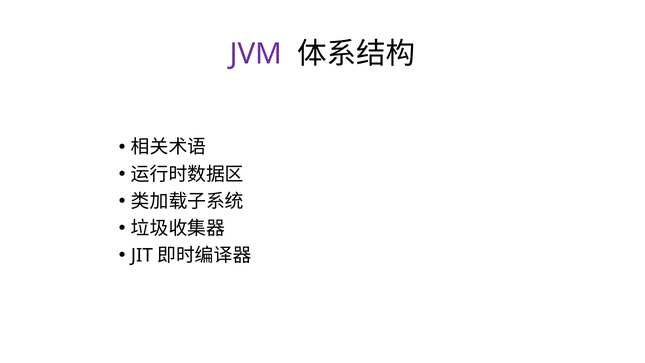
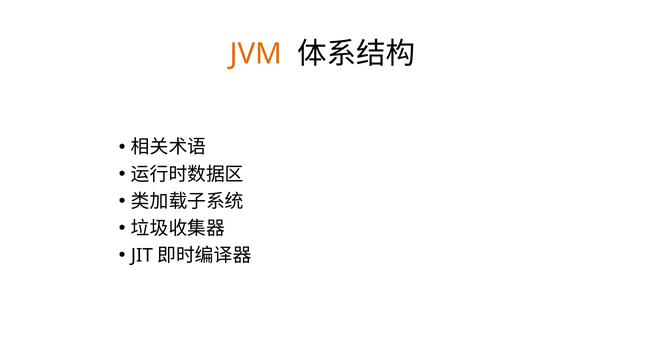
JVM colour: purple -> orange (256, 54)
